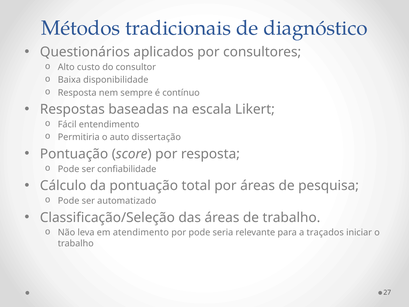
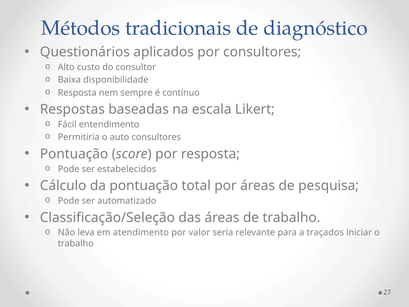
auto dissertação: dissertação -> consultores (156, 137)
confiabilidade: confiabilidade -> estabelecidos (127, 169)
por pode: pode -> valor (199, 232)
